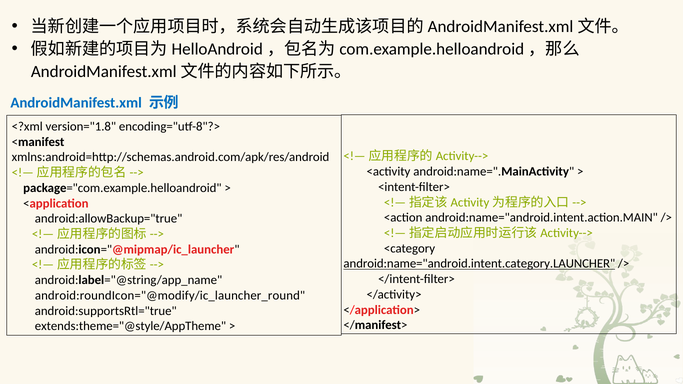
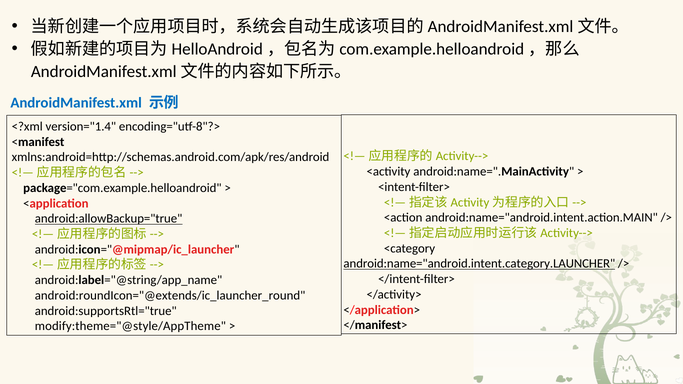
version="1.8: version="1.8 -> version="1.4 (81, 127)
android:allowBackup="true underline: none -> present (109, 219)
android:roundIcon="@modify/ic_launcher_round: android:roundIcon="@modify/ic_launcher_round -> android:roundIcon="@extends/ic_launcher_round (170, 296)
extends:theme="@style/AppTheme: extends:theme="@style/AppTheme -> modify:theme="@style/AppTheme (130, 326)
